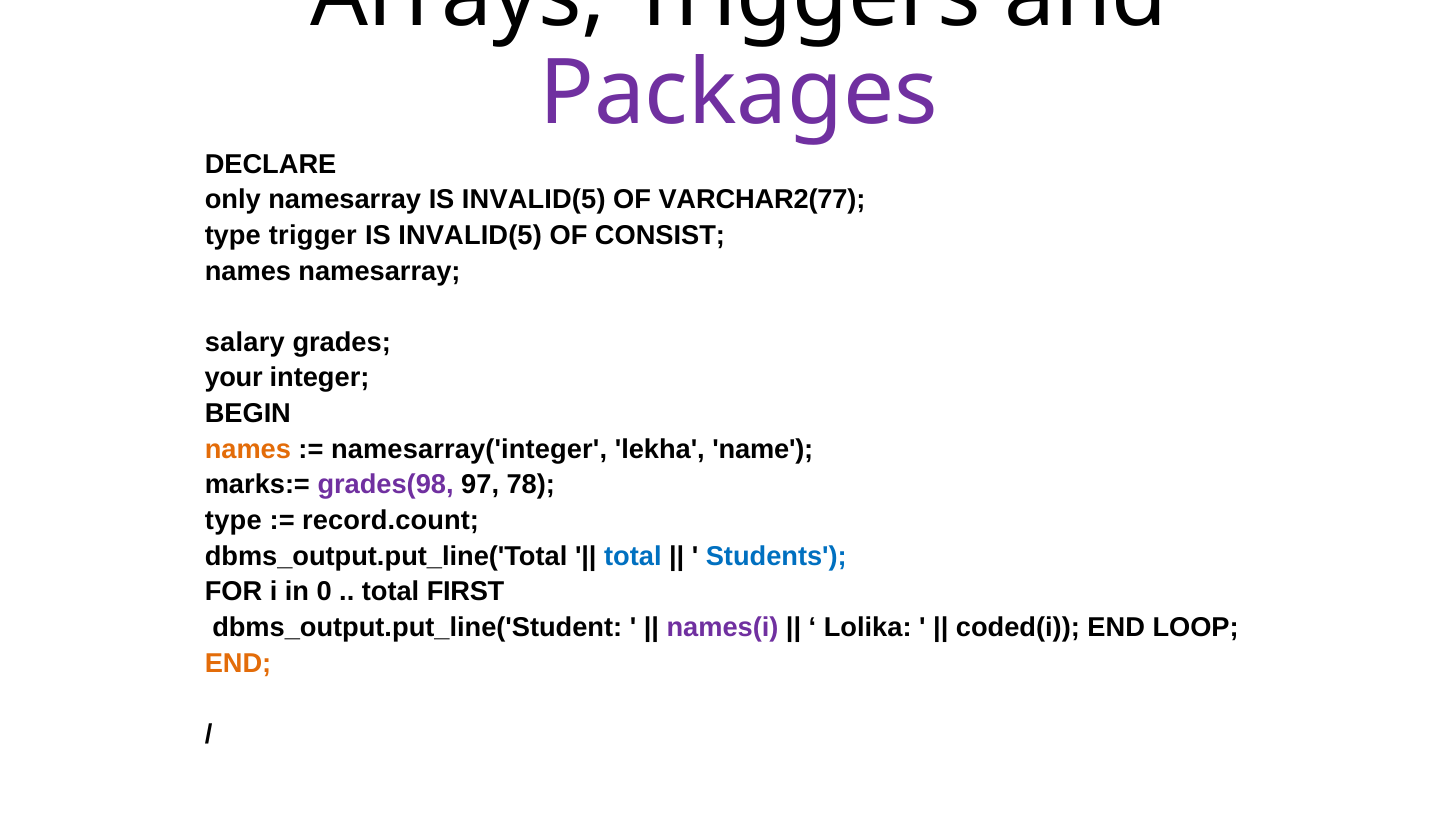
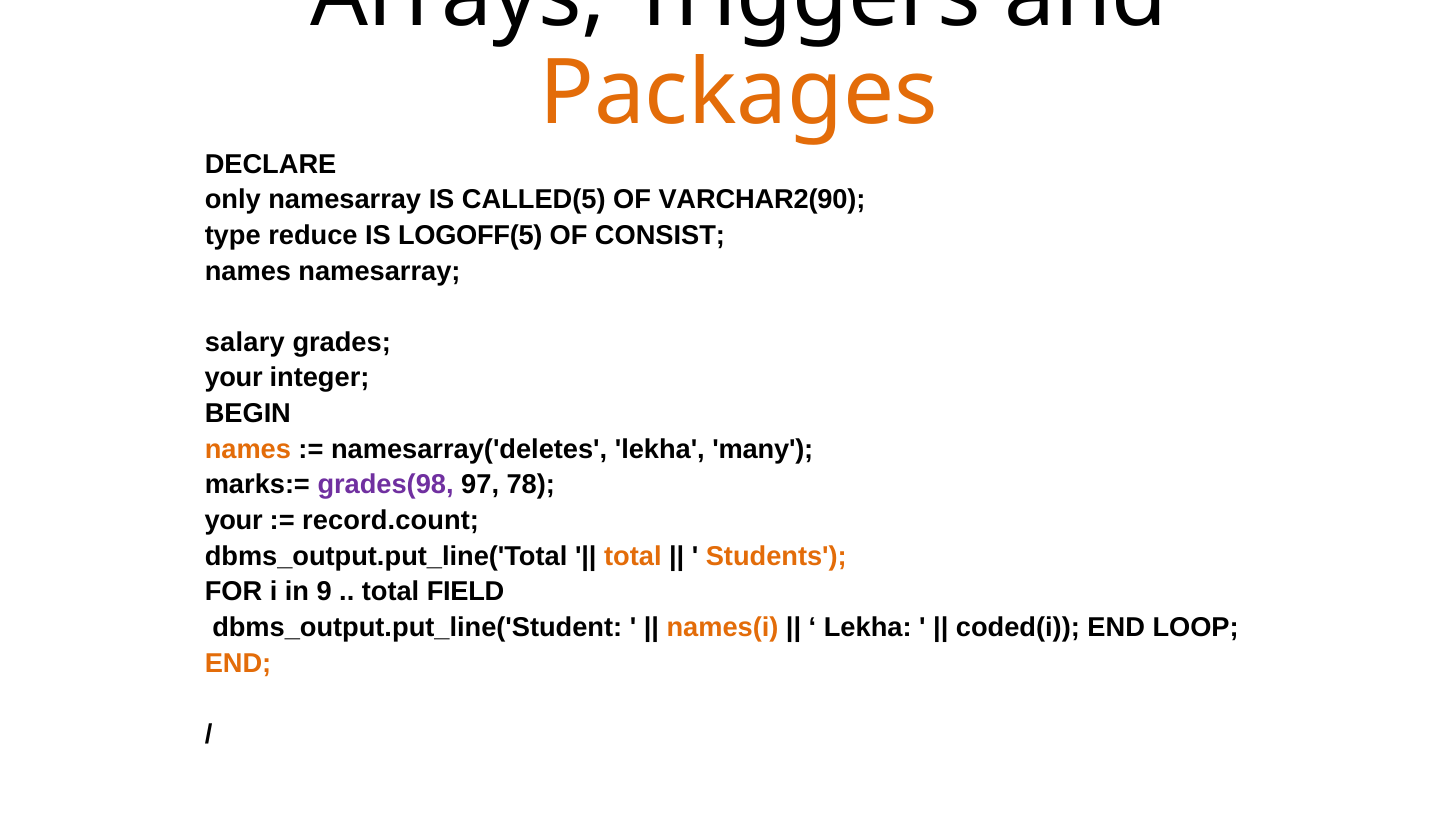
Packages colour: purple -> orange (739, 94)
namesarray IS INVALID(5: INVALID(5 -> CALLED(5 (534, 200)
VARCHAR2(77: VARCHAR2(77 -> VARCHAR2(90 (762, 200)
trigger: trigger -> reduce (313, 235)
INVALID(5: INVALID(5 -> LOGOFF(5 (470, 235)
namesarray('integer: namesarray('integer -> namesarray('deletes (469, 449)
name: name -> many (763, 449)
type: type -> your (234, 521)
total colour: blue -> orange (633, 556)
Students colour: blue -> orange (776, 556)
0: 0 -> 9 (324, 592)
FIRST: FIRST -> FIELD (466, 592)
names(i colour: purple -> orange (722, 628)
Lolika: Lolika -> Lekha (868, 628)
